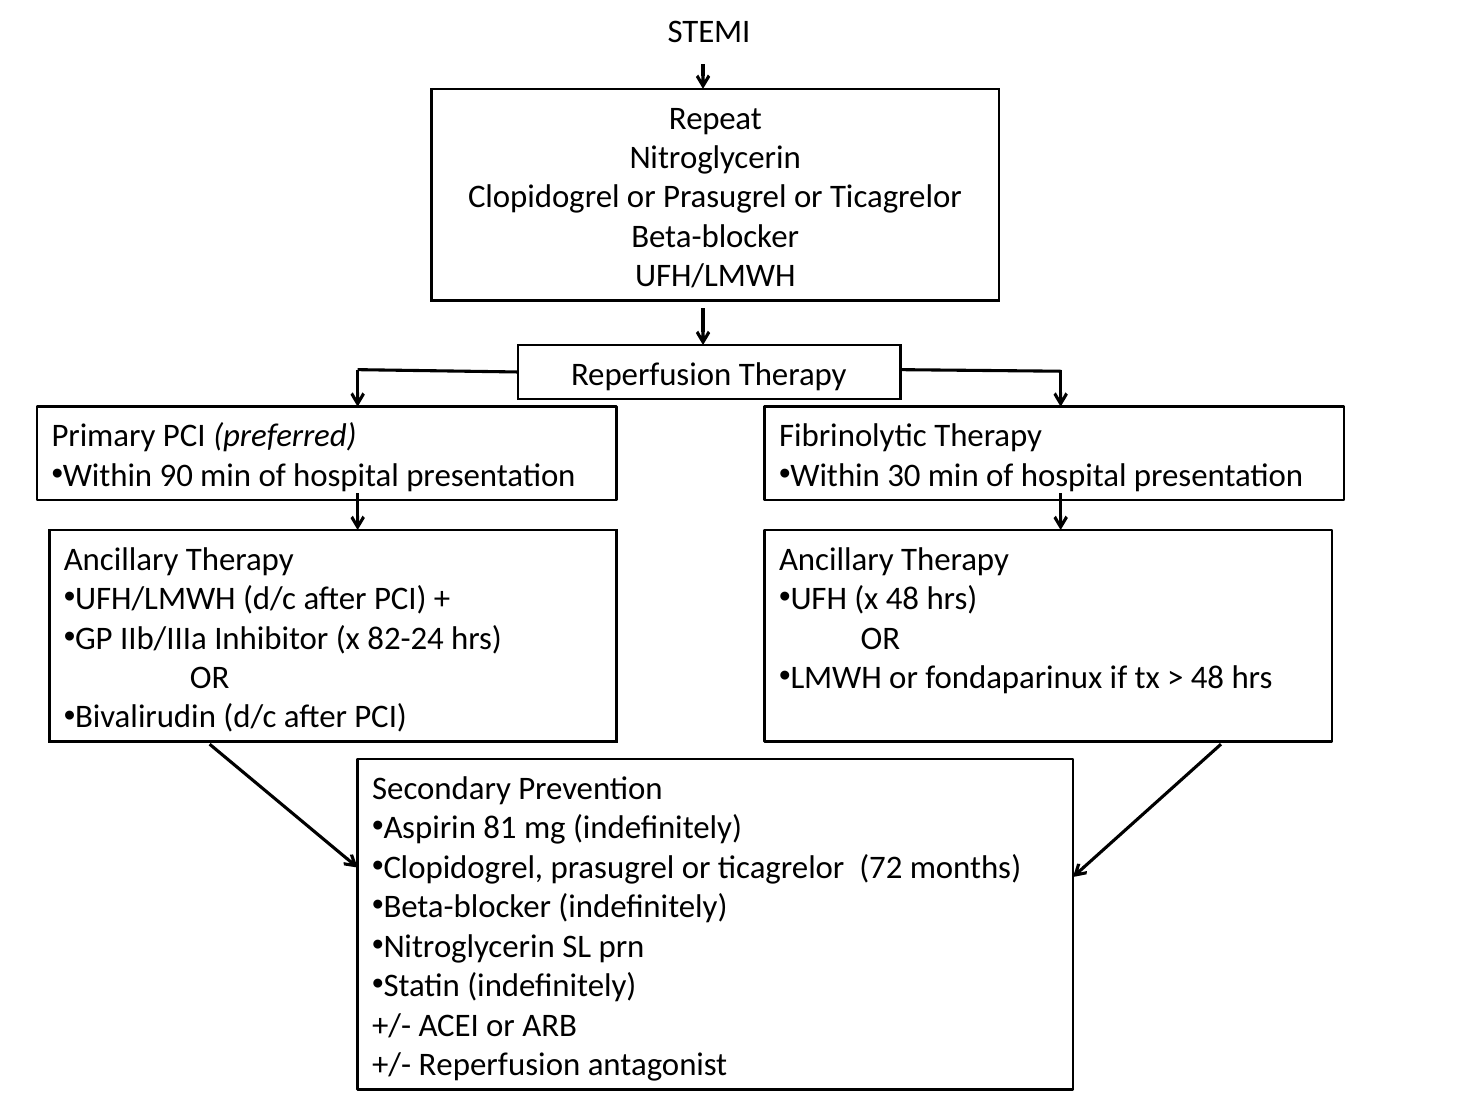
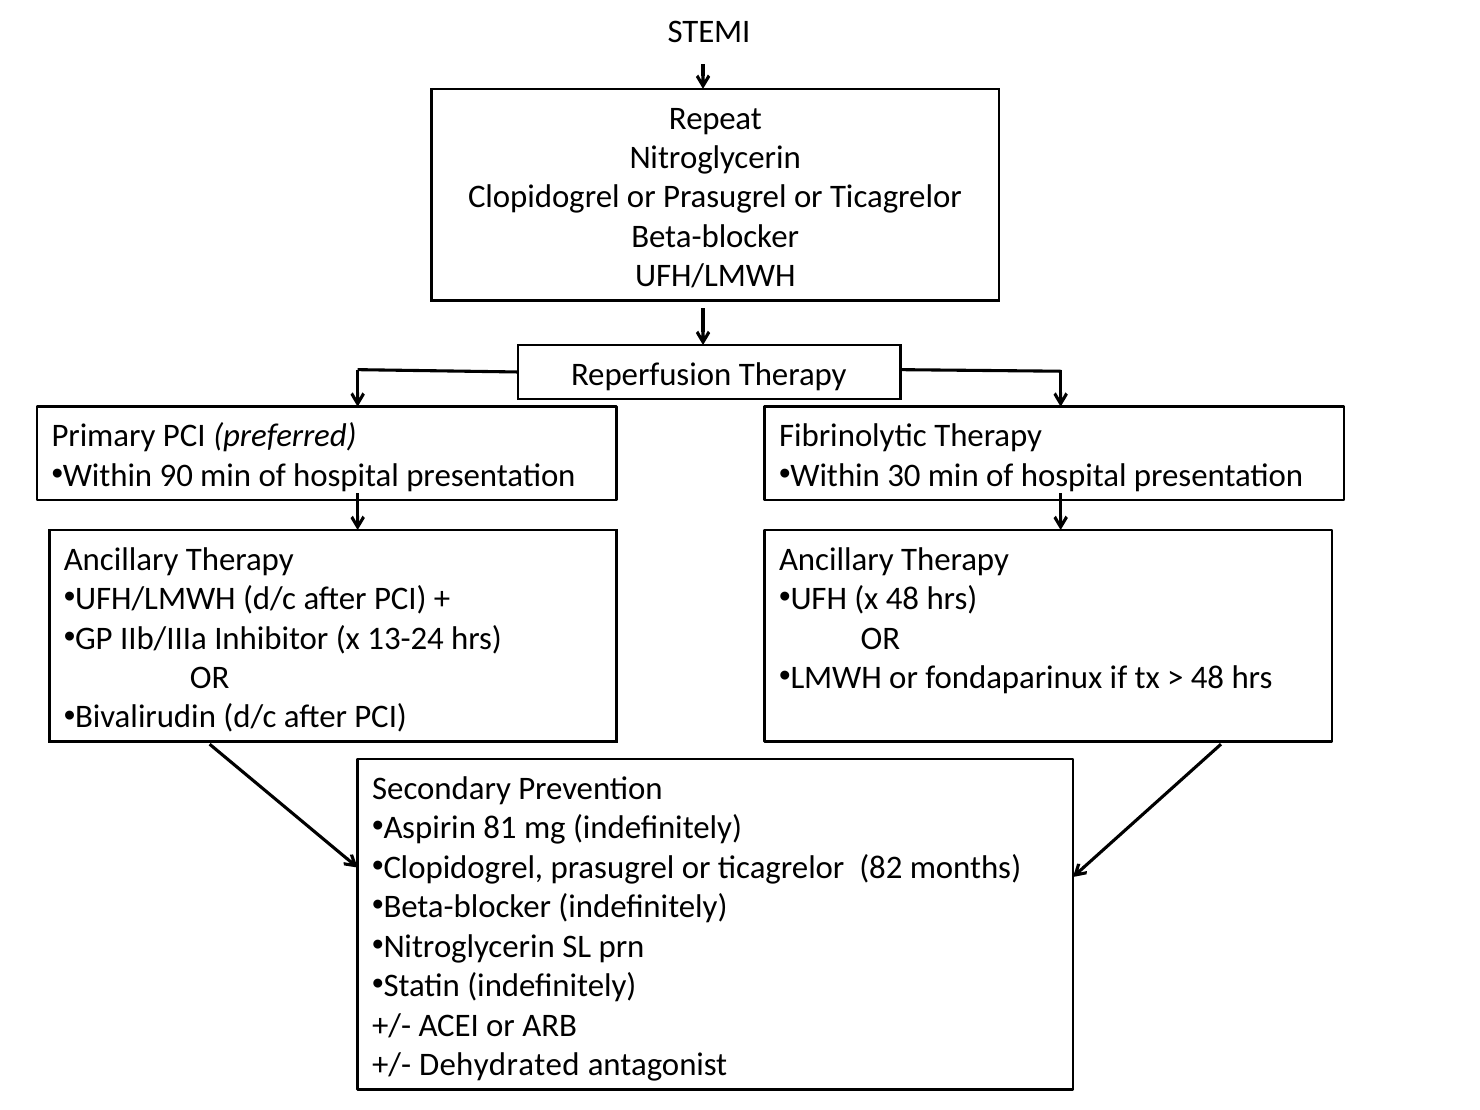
82-24: 82-24 -> 13-24 (406, 638)
72: 72 -> 82 (881, 867)
Reperfusion: Reperfusion -> Dehydrated (499, 1065)
